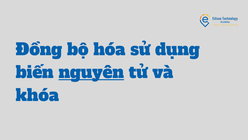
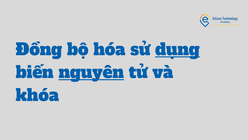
dụng underline: none -> present (177, 50)
